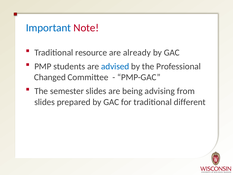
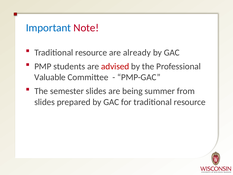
advised colour: blue -> red (115, 66)
Changed: Changed -> Valuable (50, 77)
advising: advising -> summer (160, 91)
for traditional different: different -> resource (190, 102)
